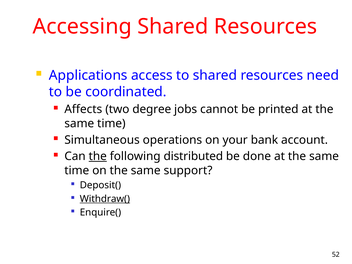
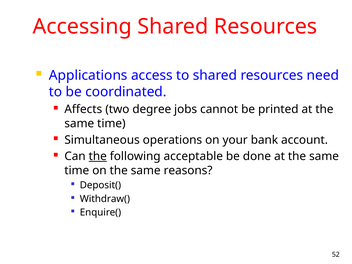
distributed: distributed -> acceptable (193, 156)
support: support -> reasons (188, 170)
Withdraw( underline: present -> none (105, 199)
